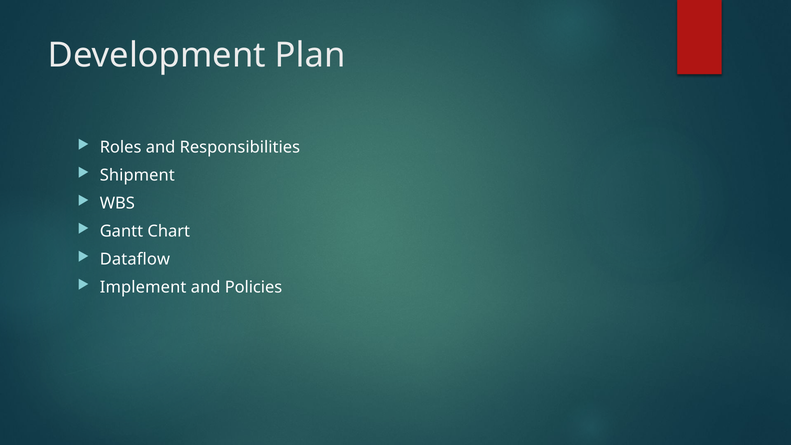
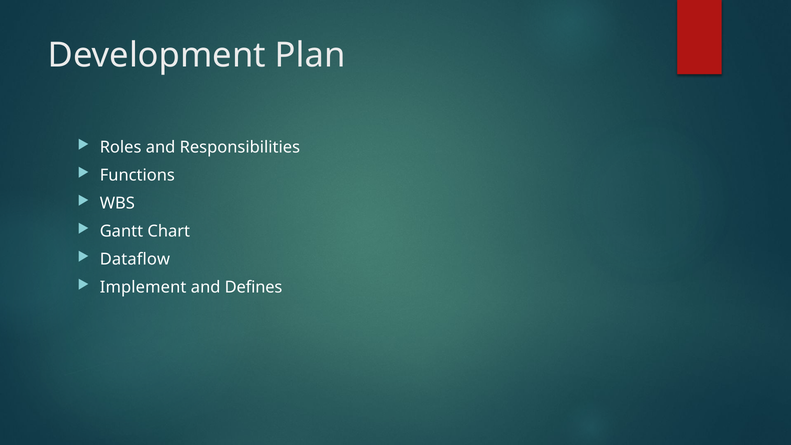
Shipment: Shipment -> Functions (137, 175)
Policies: Policies -> Defines (254, 287)
